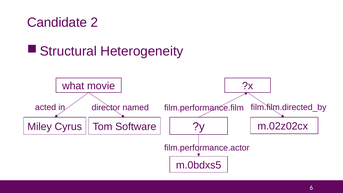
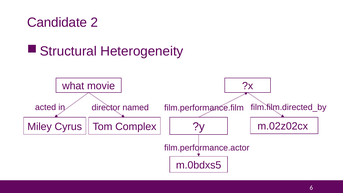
Software: Software -> Complex (136, 127)
